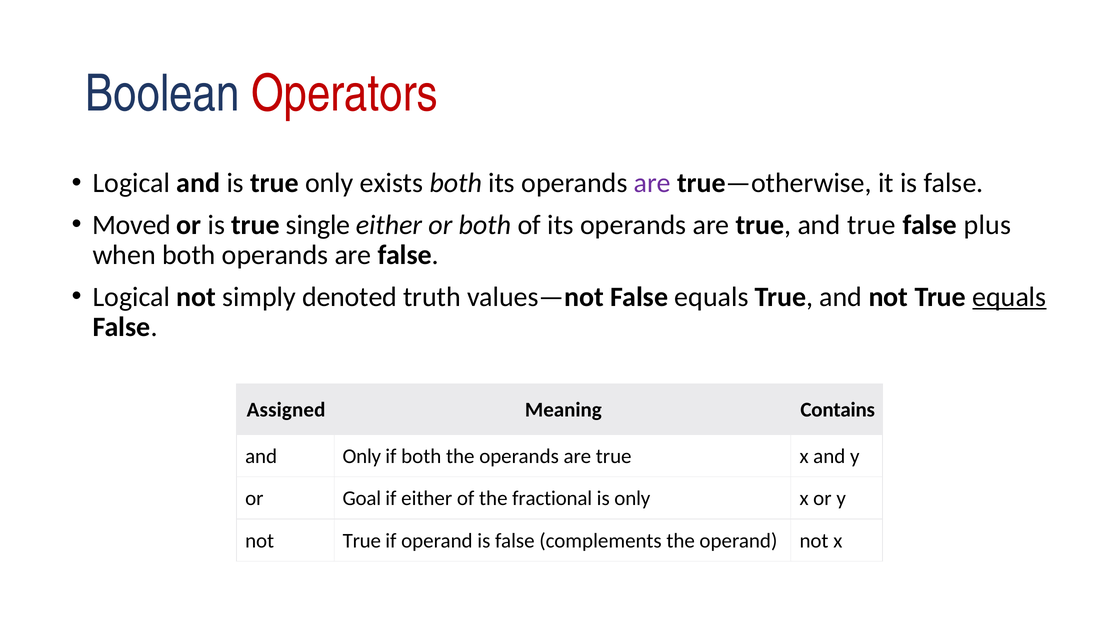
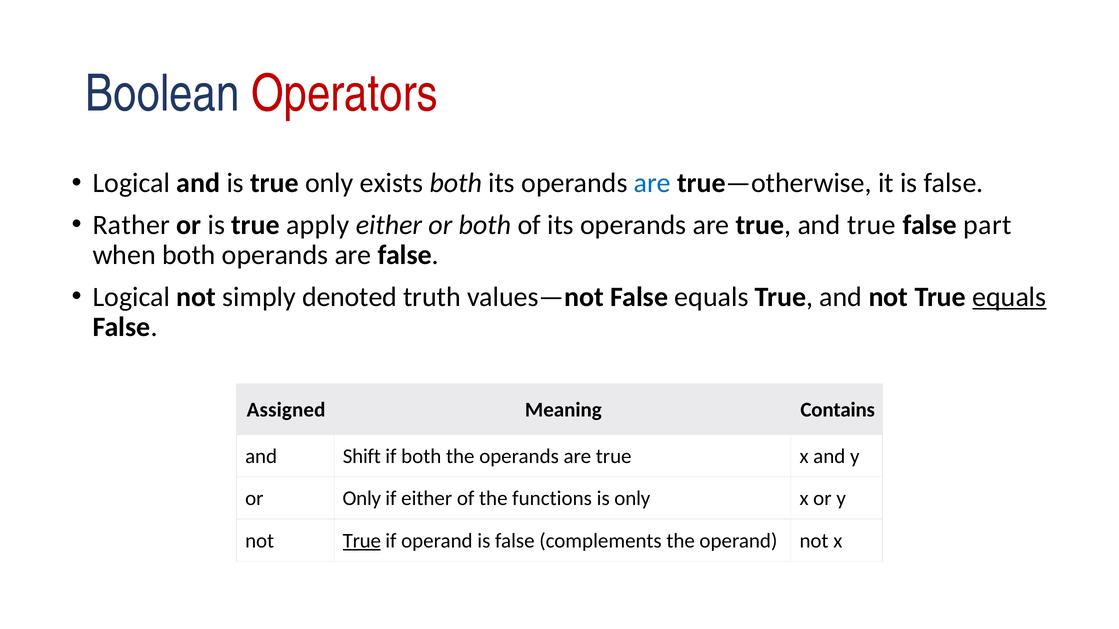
are colour: purple -> blue (652, 183)
Moved: Moved -> Rather (131, 225)
single: single -> apply (318, 225)
plus: plus -> part (987, 225)
and Only: Only -> Shift (362, 457)
or Goal: Goal -> Only (362, 499)
fractional: fractional -> functions (552, 499)
True underline: none -> present (362, 541)
